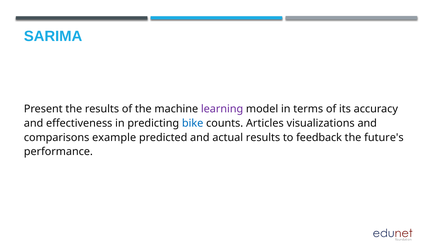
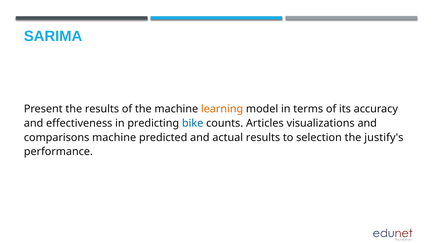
learning colour: purple -> orange (222, 109)
comparisons example: example -> machine (114, 138)
feedback: feedback -> selection (319, 138)
future's: future's -> justify's (384, 138)
